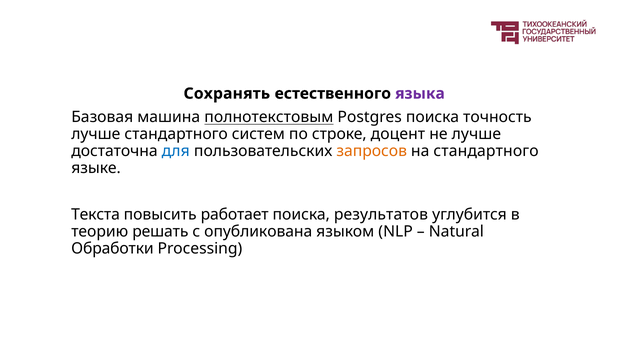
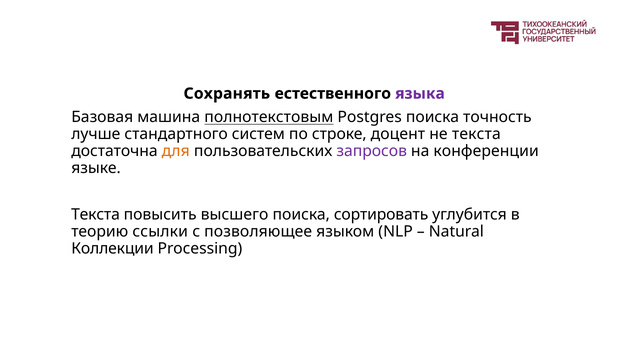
не лучше: лучше -> текста (476, 134)
для colour: blue -> orange (176, 151)
запросов colour: orange -> purple (372, 151)
на стандартного: стандартного -> конференции (486, 151)
работает: работает -> высшего (235, 215)
результатов: результатов -> сортировать (381, 215)
решать: решать -> ссылки (160, 232)
опубликована: опубликована -> позволяющее (258, 232)
Обработки: Обработки -> Коллекции (112, 249)
